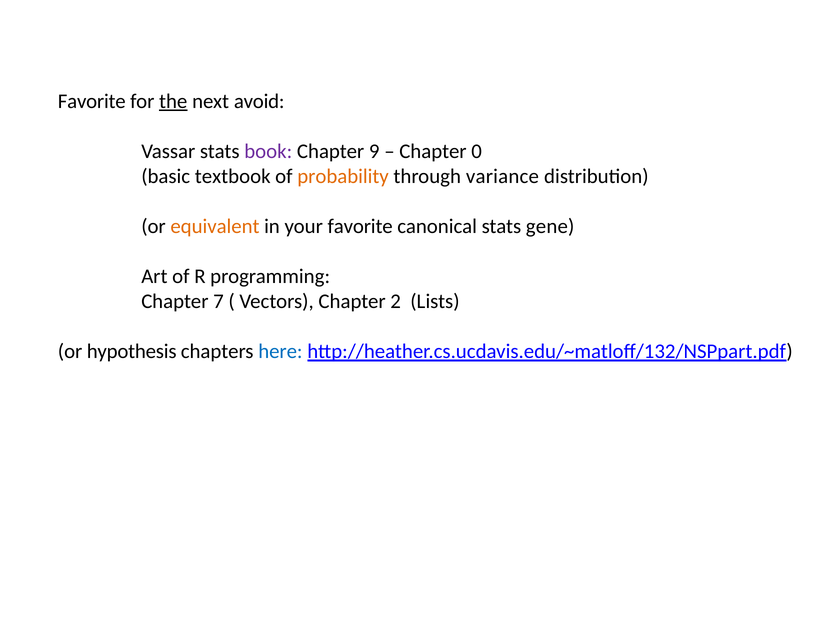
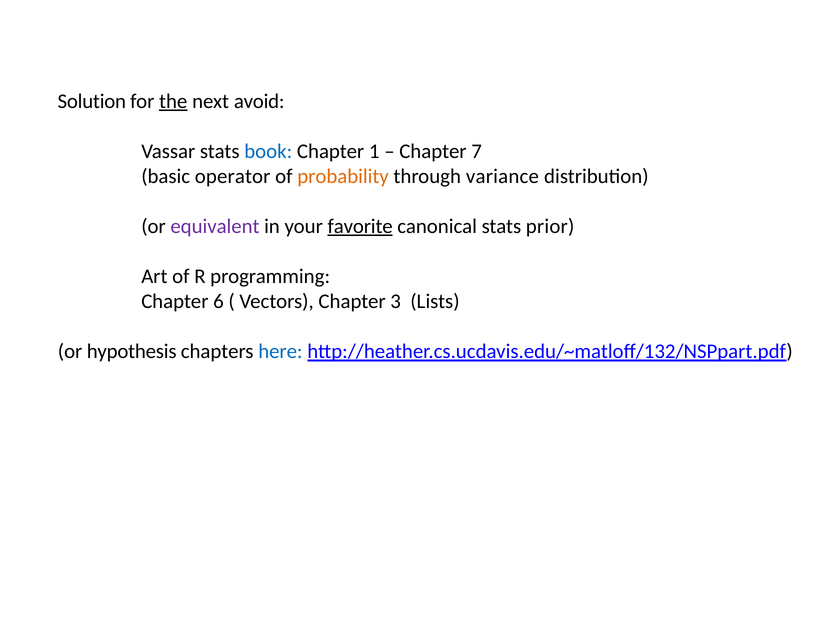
Favorite: Favorite -> Solution (92, 101)
book colour: purple -> blue (268, 152)
9: 9 -> 1 (374, 152)
0: 0 -> 7 (477, 152)
textbook: textbook -> operator (233, 177)
equivalent colour: orange -> purple (215, 227)
favorite underline: none -> present (360, 227)
gene: gene -> prior (550, 227)
7: 7 -> 6 (218, 302)
2: 2 -> 3 (396, 302)
